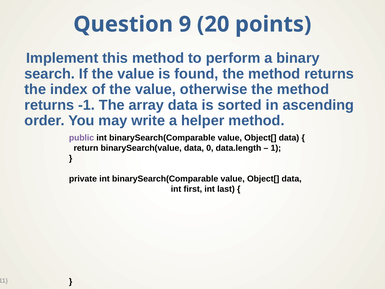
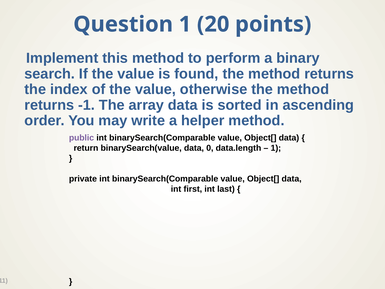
Question 9: 9 -> 1 (185, 24)
